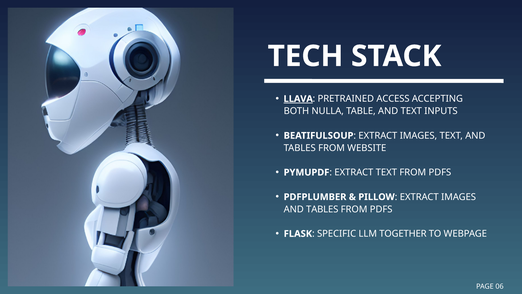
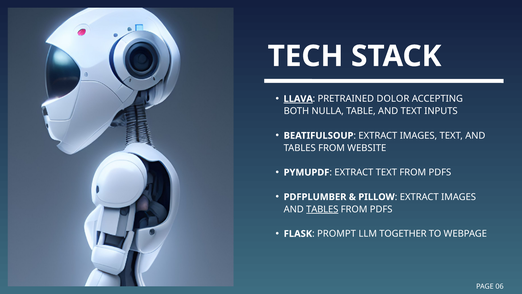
ACCESS: ACCESS -> DOLOR (393, 99)
TABLES underline: none -> present (322, 209)
SPECIFIC: SPECIFIC -> PROMPT (337, 233)
